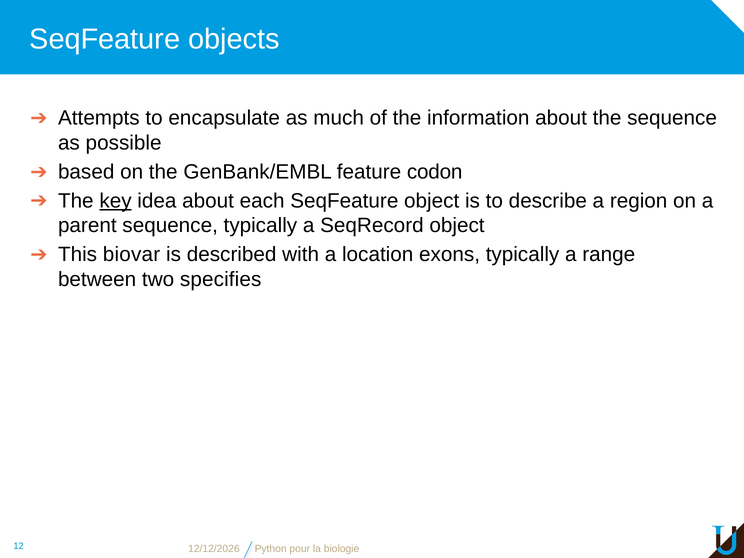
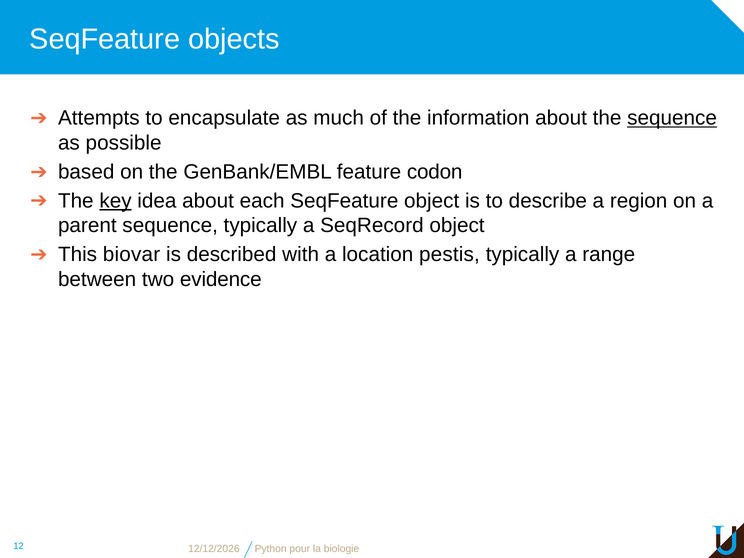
sequence underline: none -> present (672, 118)
exons: exons -> pestis (449, 255)
specifies: specifies -> evidence (221, 279)
